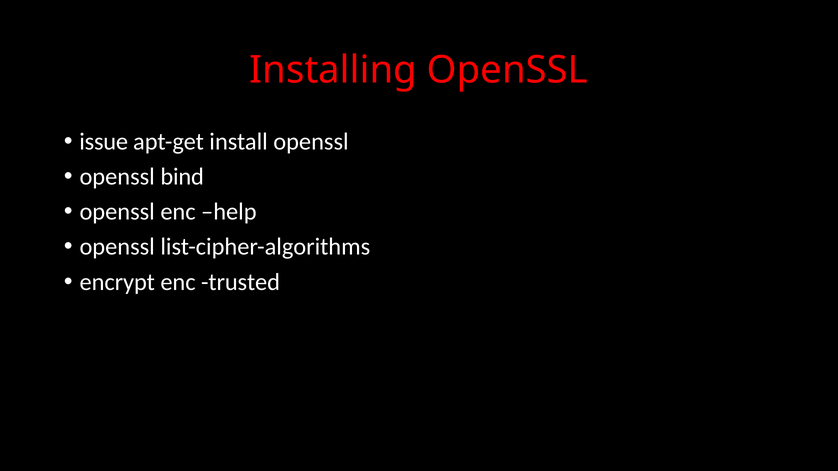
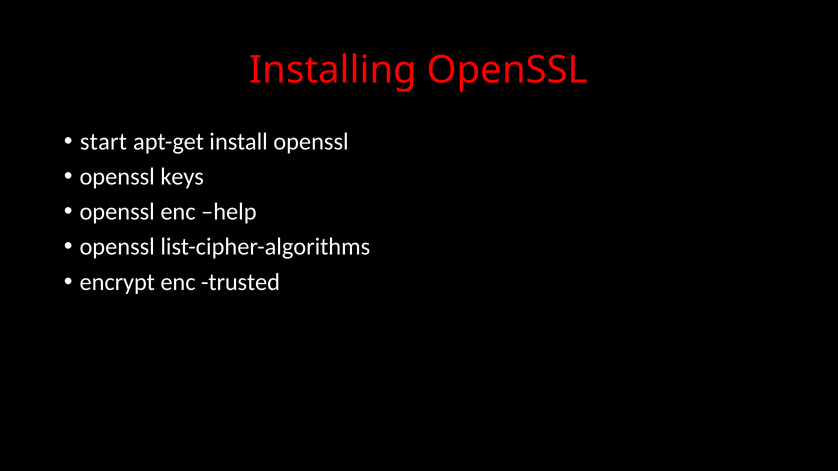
issue: issue -> start (103, 142)
bind: bind -> keys (182, 177)
